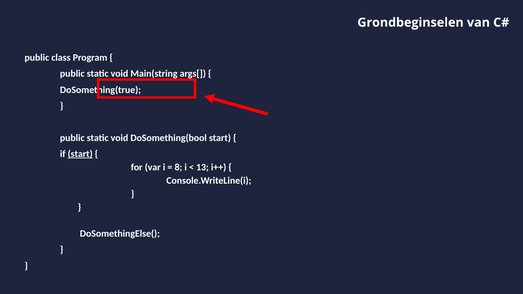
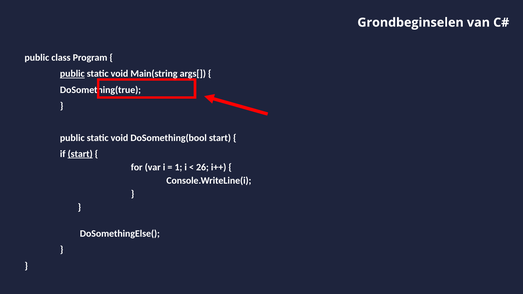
public underline: none -> present (72, 74)
8: 8 -> 1 (178, 167)
13: 13 -> 26 (202, 167)
